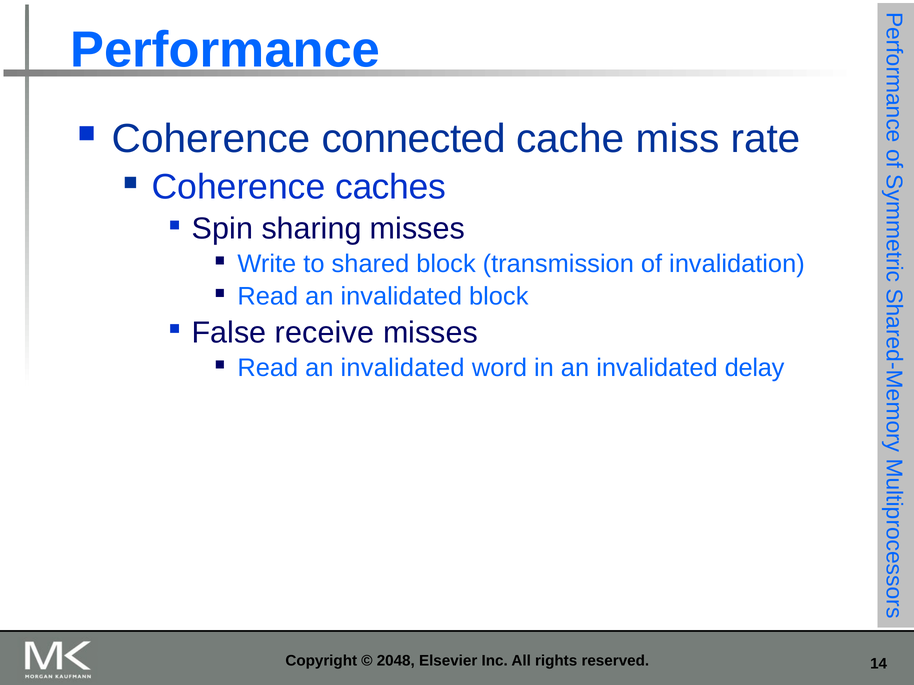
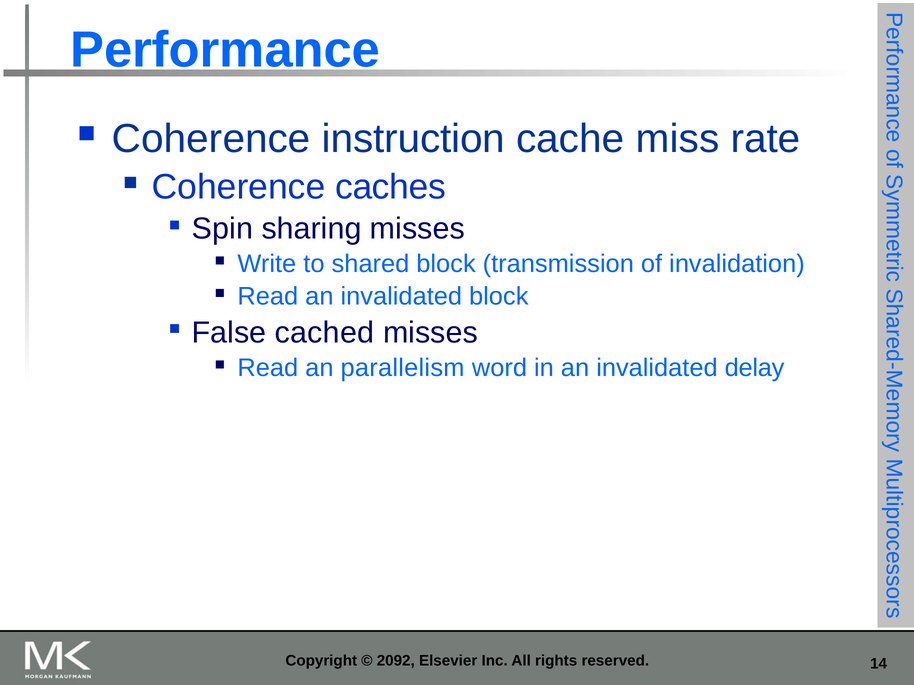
connected: connected -> instruction (413, 139)
receive: receive -> cached (324, 333)
invalidated: invalidated -> parallelism (403, 368)
2048: 2048 -> 2092 (396, 661)
